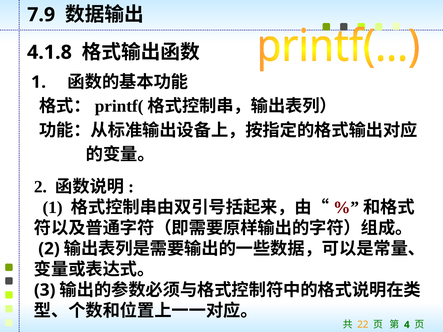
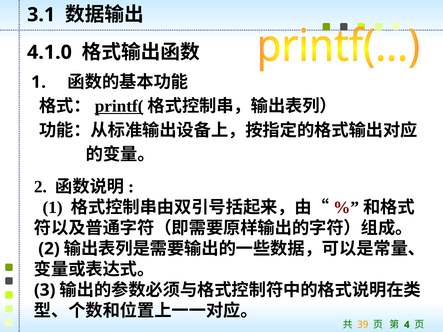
7.9: 7.9 -> 3.1 (41, 15)
4.1.8: 4.1.8 -> 4.1.0 (49, 52)
printf( underline: none -> present (119, 106)
22: 22 -> 39 (363, 325)
